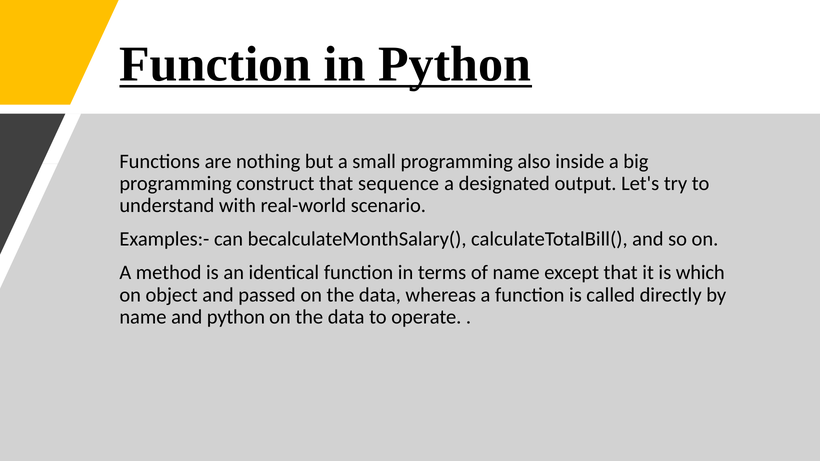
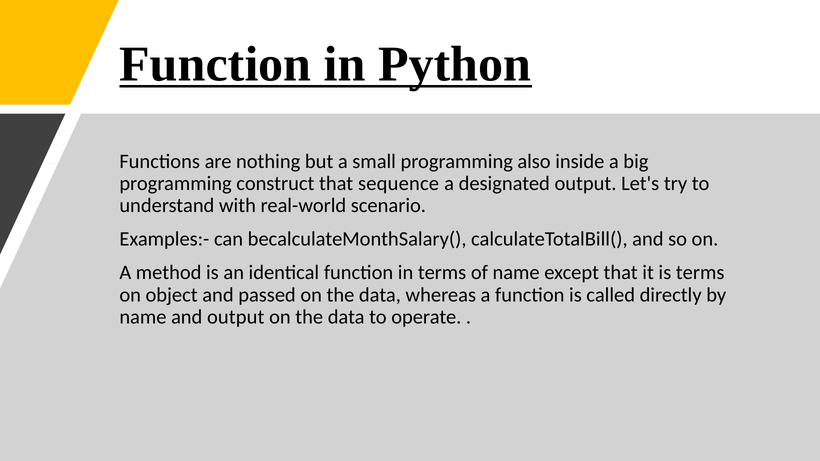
is which: which -> terms (700, 273)
and python: python -> output (236, 317)
